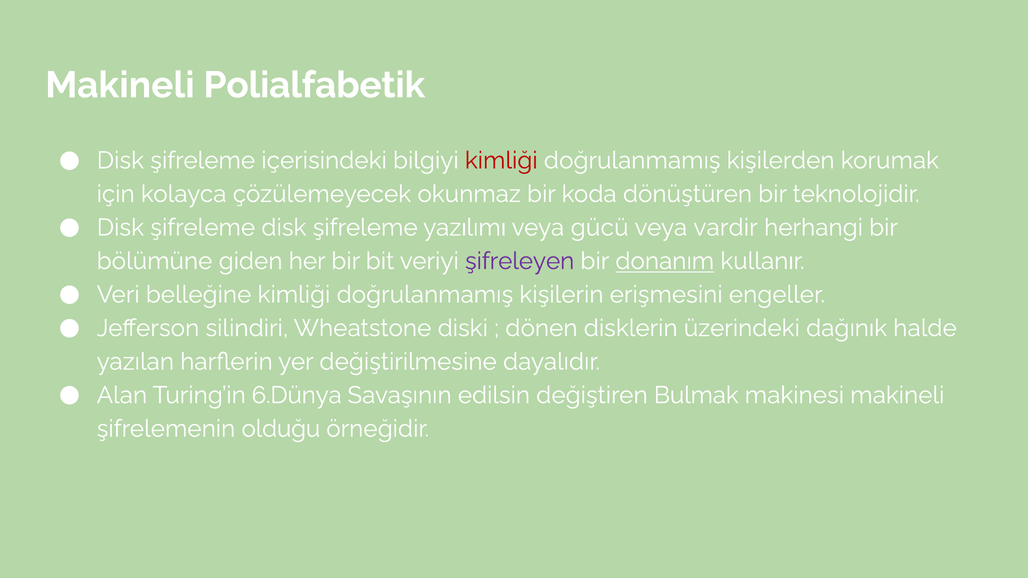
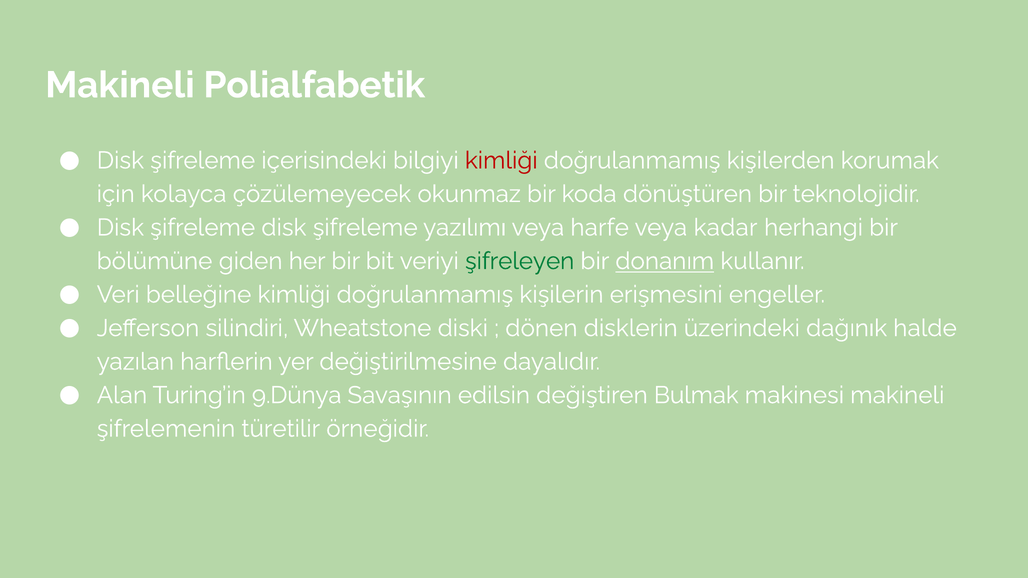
gücü: gücü -> harfe (600, 228)
vardir: vardir -> kadar (726, 228)
şifreleyen colour: purple -> green (520, 261)
6.Dünya: 6.Dünya -> 9.Dünya (297, 395)
olduğu: olduğu -> türetilir (281, 429)
